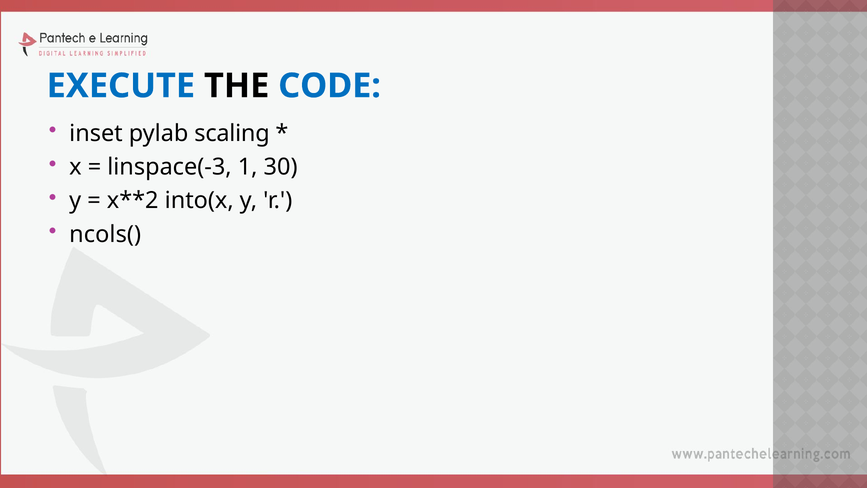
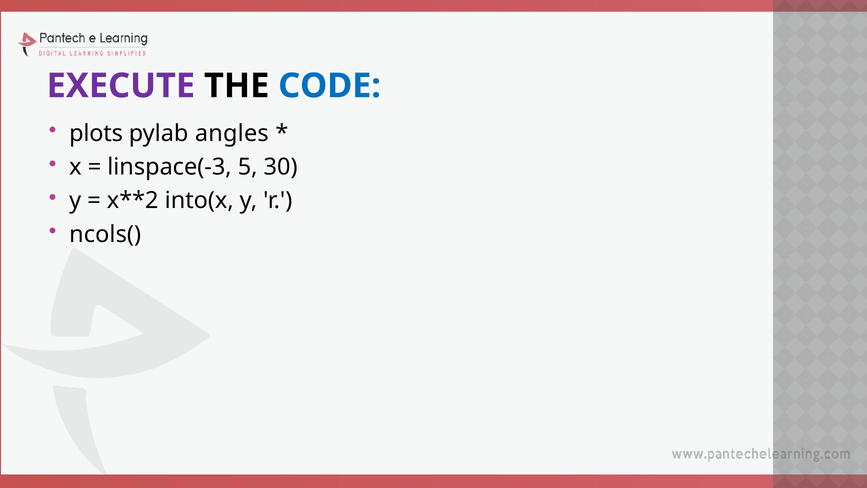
EXECUTE colour: blue -> purple (121, 86)
inset: inset -> plots (96, 133)
scaling: scaling -> angles (232, 133)
1: 1 -> 5 (248, 167)
